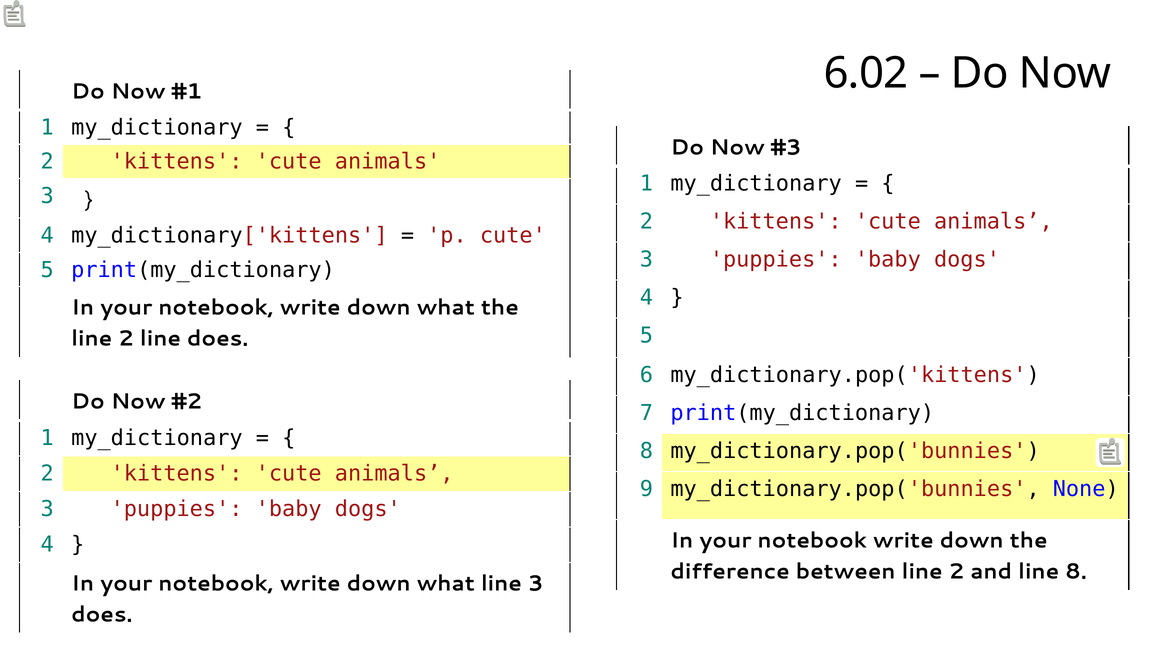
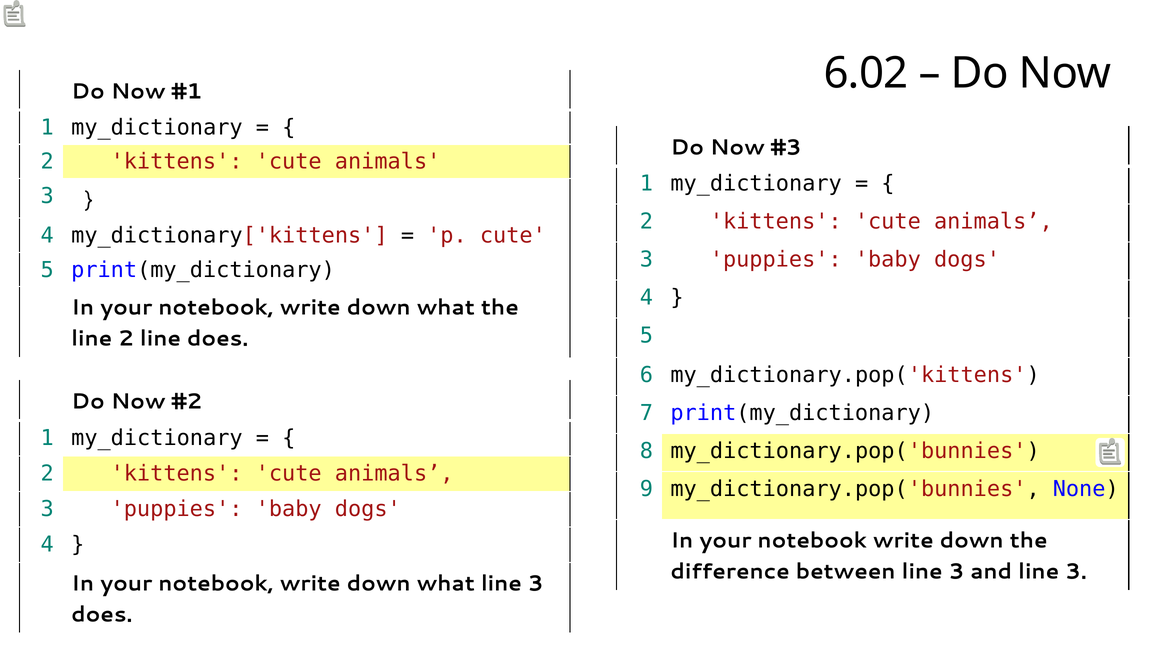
between line 2: 2 -> 3 (956, 572)
and line 8: 8 -> 3 (1076, 572)
